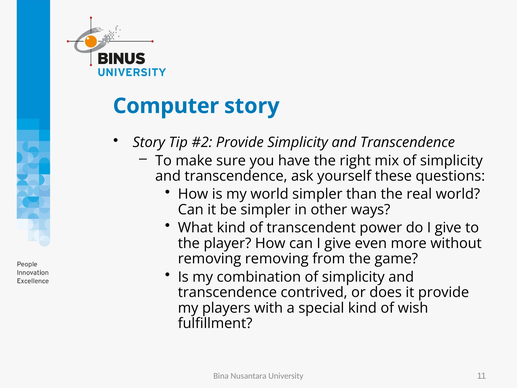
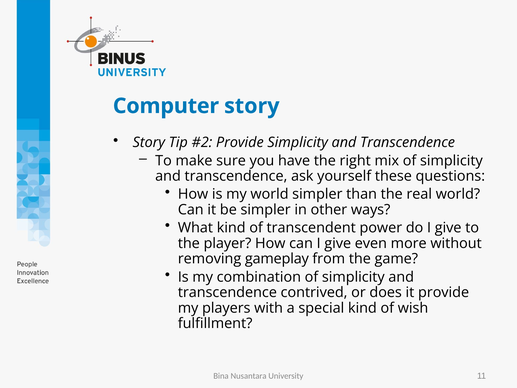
removing removing: removing -> gameplay (277, 259)
